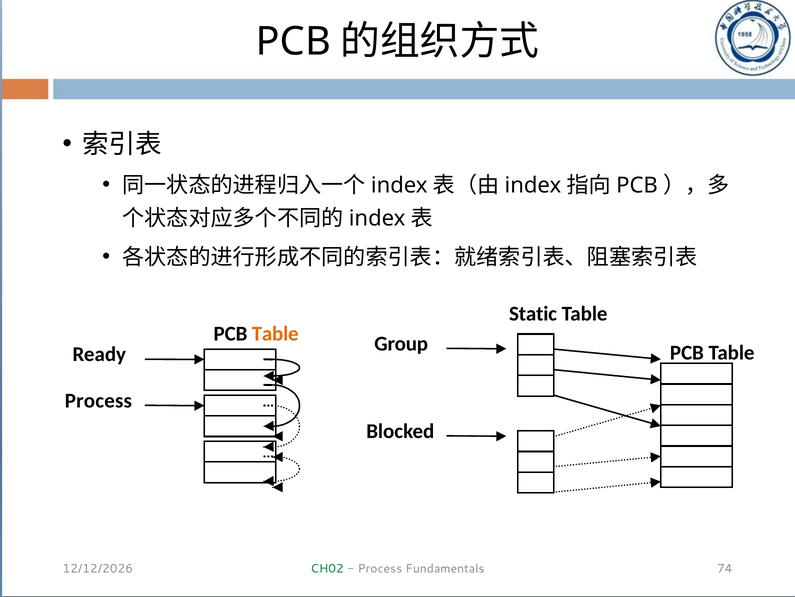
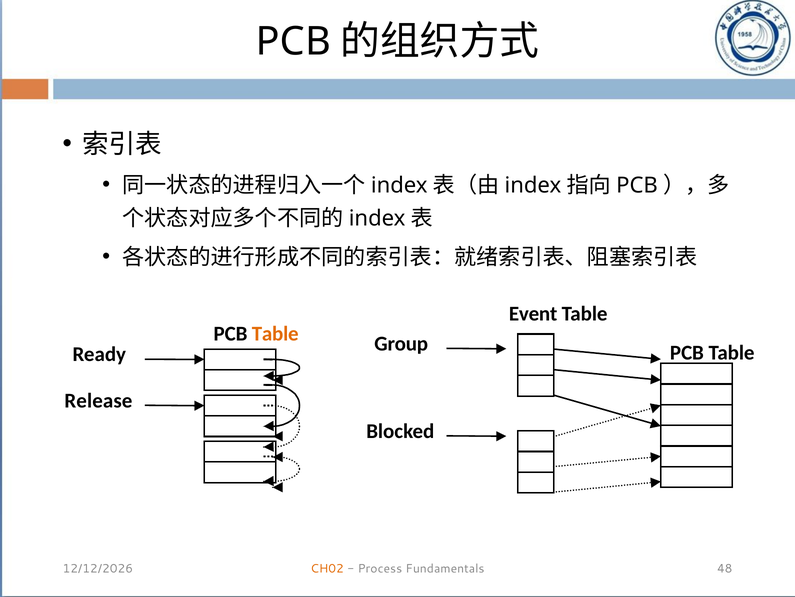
Static: Static -> Event (533, 313)
Process: Process -> Release (98, 400)
CH02 colour: green -> orange (327, 568)
74: 74 -> 48 (725, 568)
